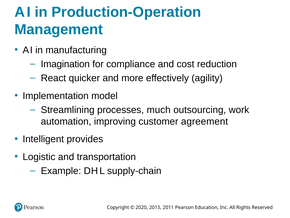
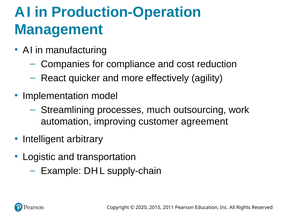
Imagination: Imagination -> Companies (65, 64)
provides: provides -> arbitrary (85, 139)
